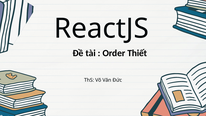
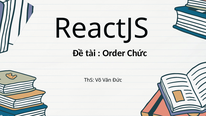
Thiết: Thiết -> Chức (137, 53)
